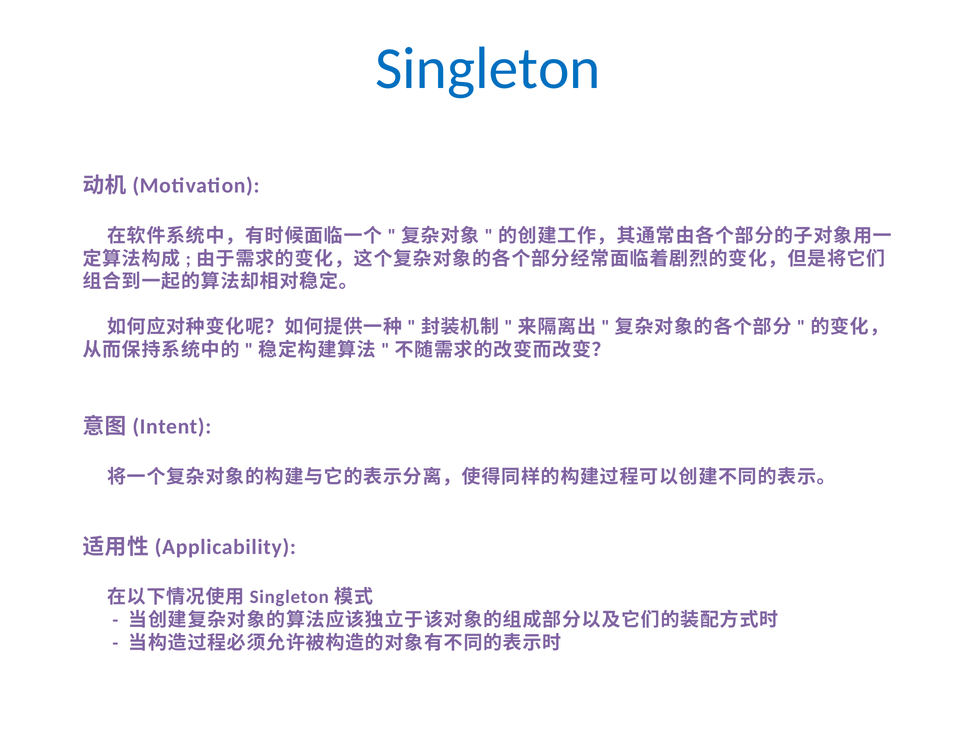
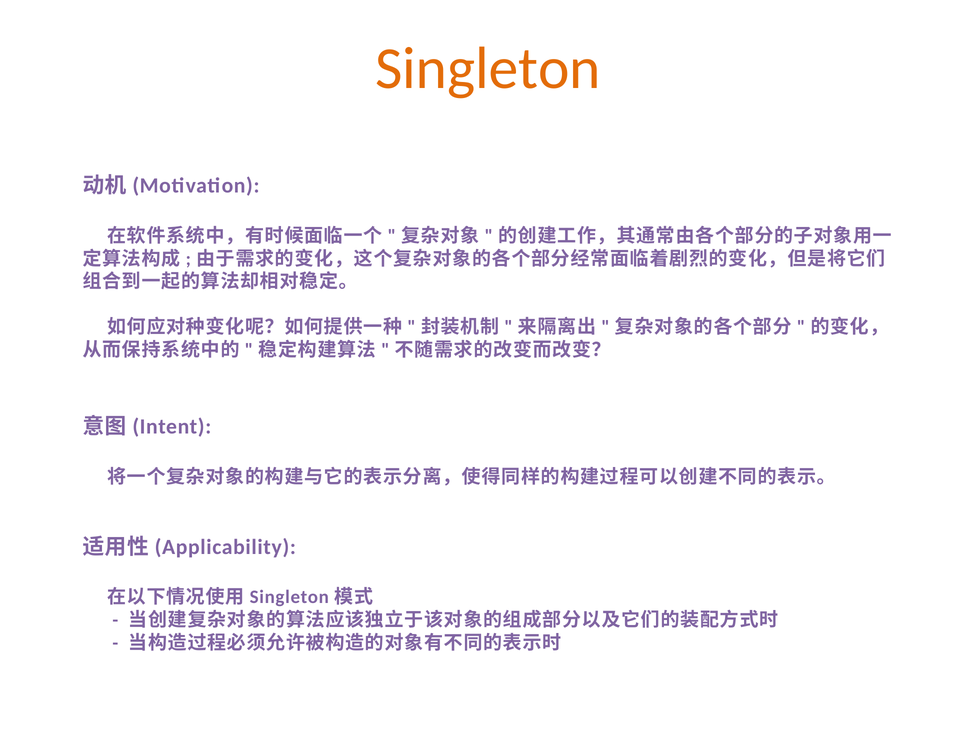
Singleton colour: blue -> orange (488, 69)
